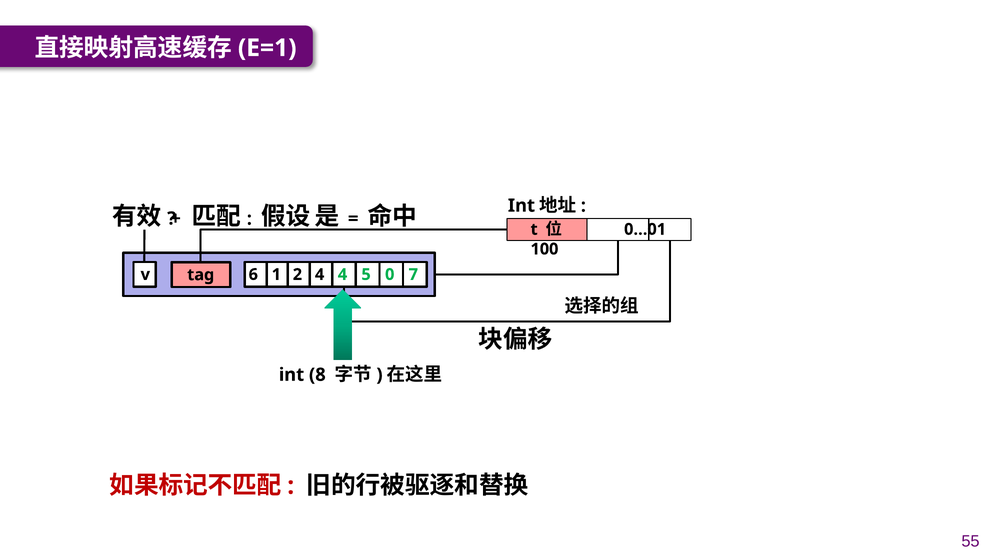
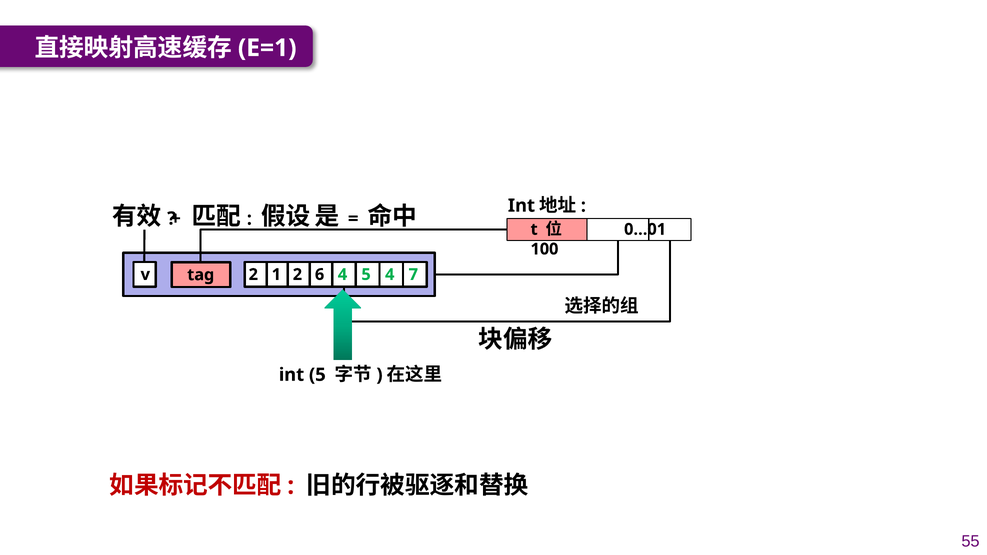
v 6: 6 -> 2 (253, 275)
2 4: 4 -> 6 (320, 275)
5 0: 0 -> 4 (390, 275)
int 8: 8 -> 5 (317, 375)
